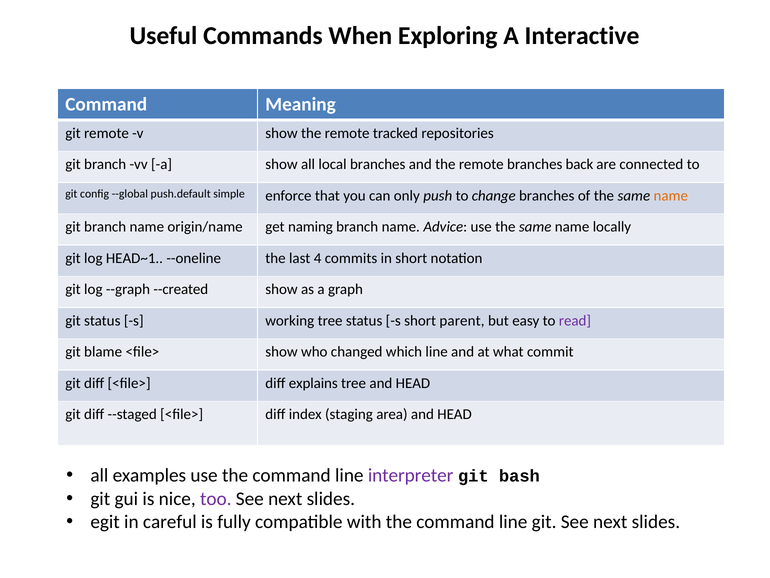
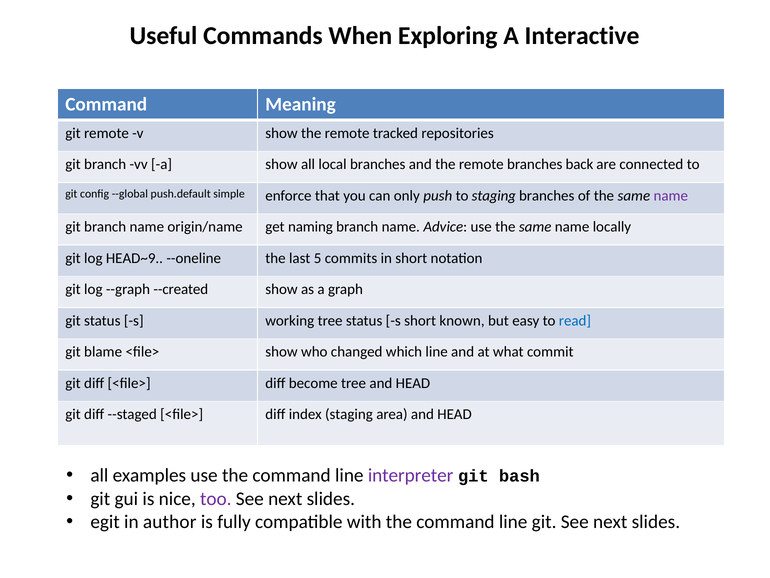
to change: change -> staging (494, 195)
name colour: orange -> purple (671, 195)
HEAD~1: HEAD~1 -> HEAD~9 (134, 258)
4: 4 -> 5 (318, 258)
parent: parent -> known (462, 320)
read colour: purple -> blue (575, 320)
explains: explains -> become (313, 383)
careful: careful -> author (170, 521)
